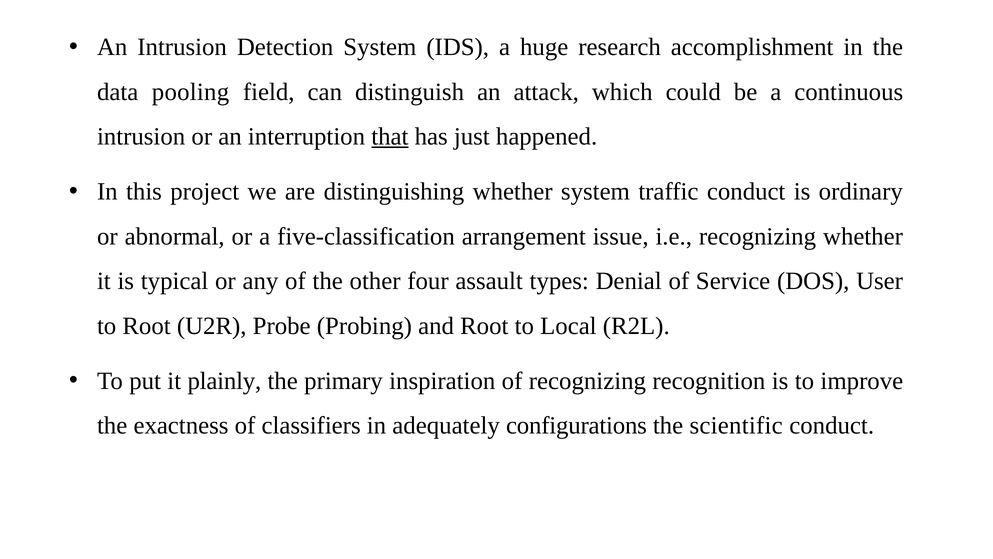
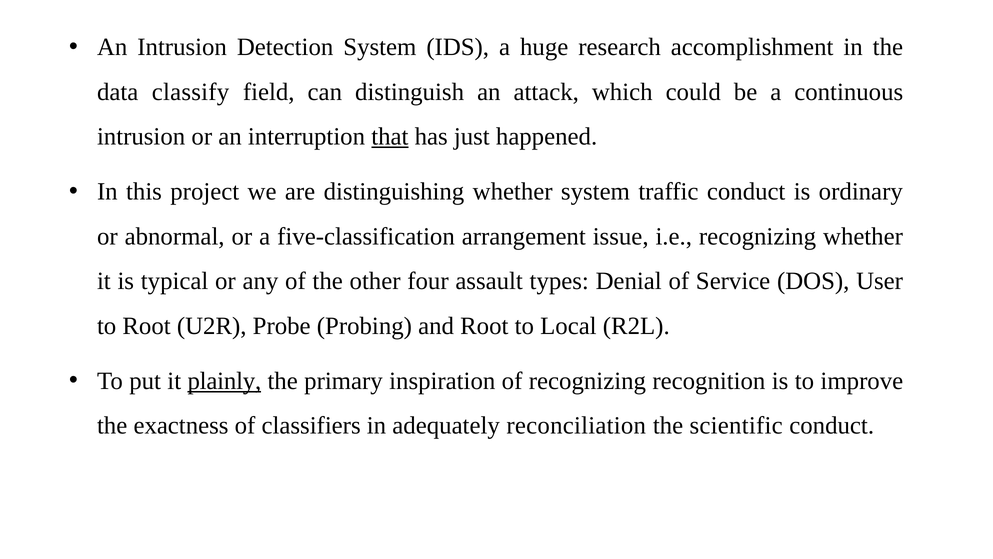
pooling: pooling -> classify (191, 92)
plainly underline: none -> present (224, 381)
configurations: configurations -> reconciliation (576, 425)
